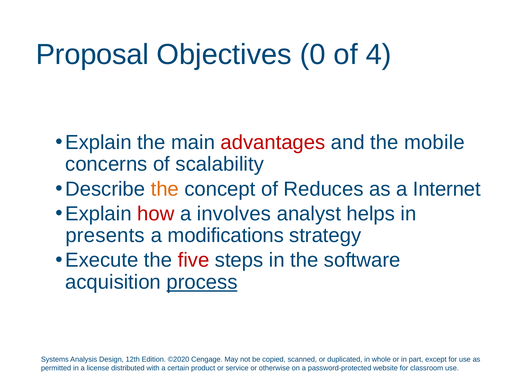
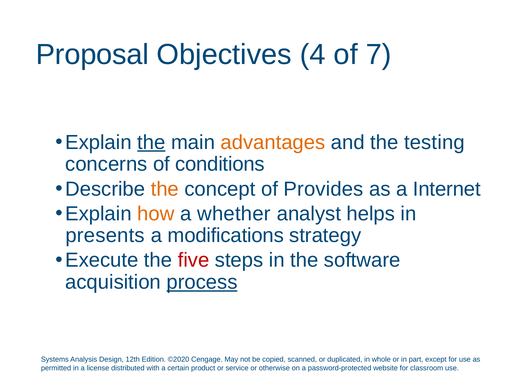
0: 0 -> 4 (313, 54)
4: 4 -> 7 (379, 54)
the underline: none -> present (151, 142)
advantages colour: red -> orange (273, 142)
mobile: mobile -> testing (434, 142)
scalability: scalability -> conditions (220, 164)
Reduces: Reduces -> Provides (323, 189)
how colour: red -> orange (156, 213)
involves: involves -> whether (234, 213)
